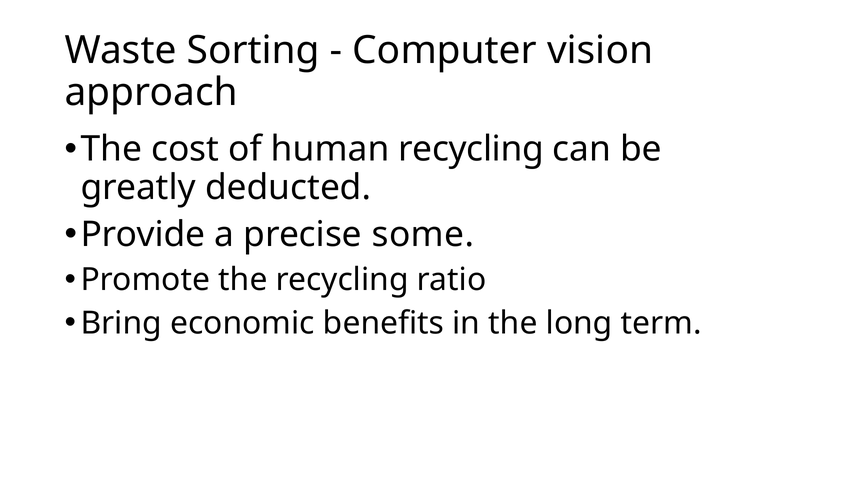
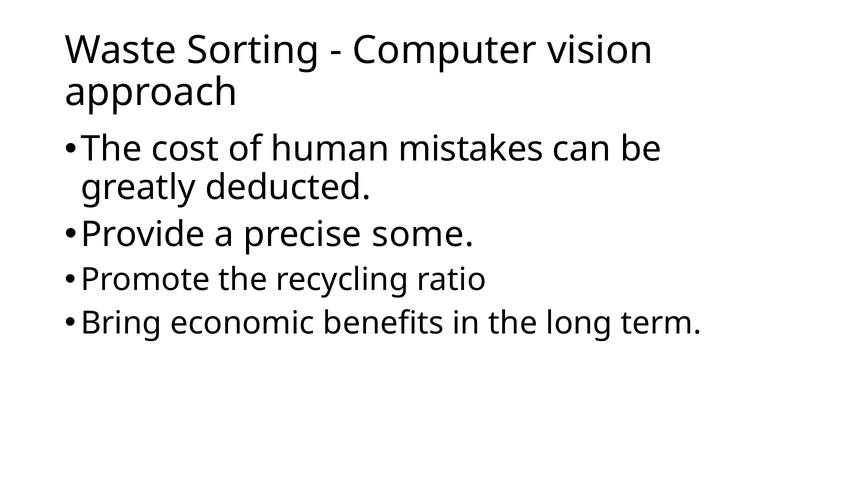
human recycling: recycling -> mistakes (471, 149)
